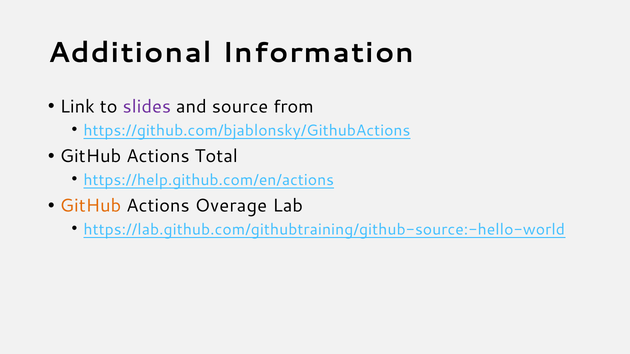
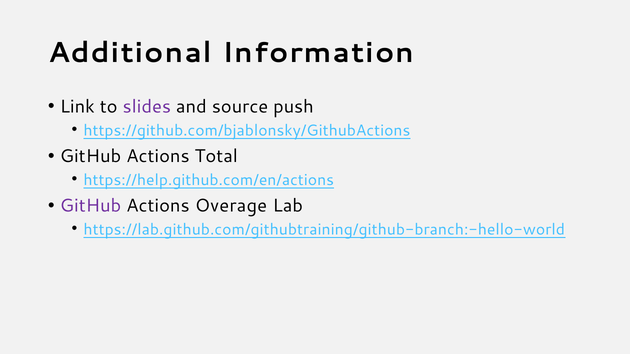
from: from -> push (293, 107)
GitHub colour: orange -> purple (91, 206)
https://lab.github.com/githubtraining/github-source:-hello-world: https://lab.github.com/githubtraining/github-source:-hello-world -> https://lab.github.com/githubtraining/github-branch:-hello-world (324, 230)
